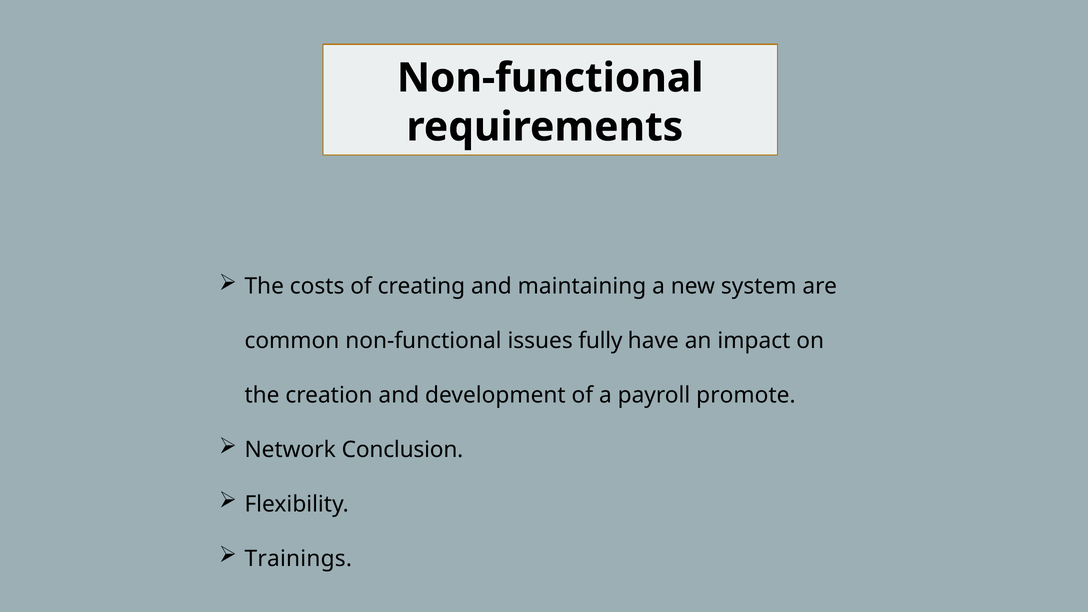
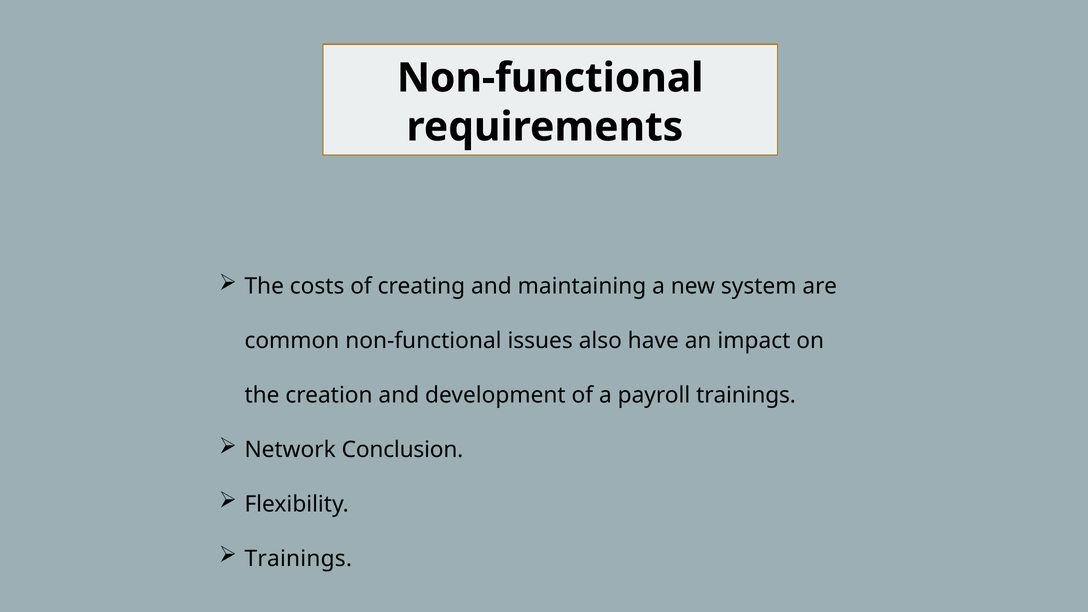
fully: fully -> also (600, 341)
payroll promote: promote -> trainings (746, 395)
